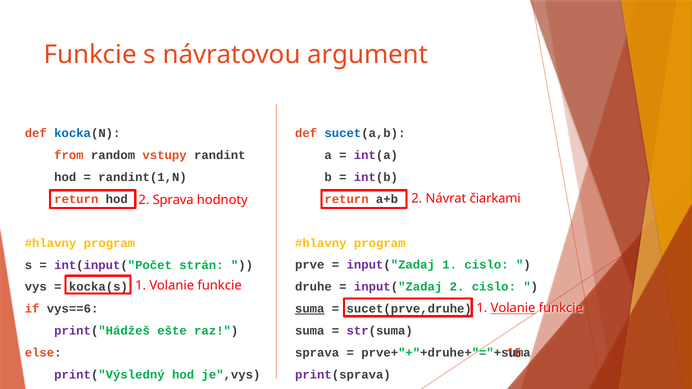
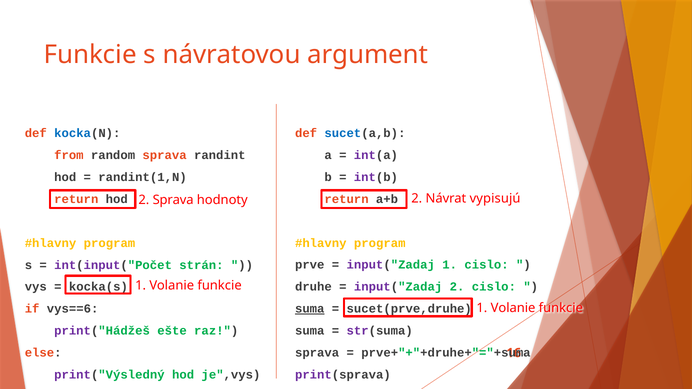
random vstupy: vstupy -> sprava (165, 155)
čiarkami: čiarkami -> vypisujú (495, 198)
Volanie underline: present -> none (513, 308)
